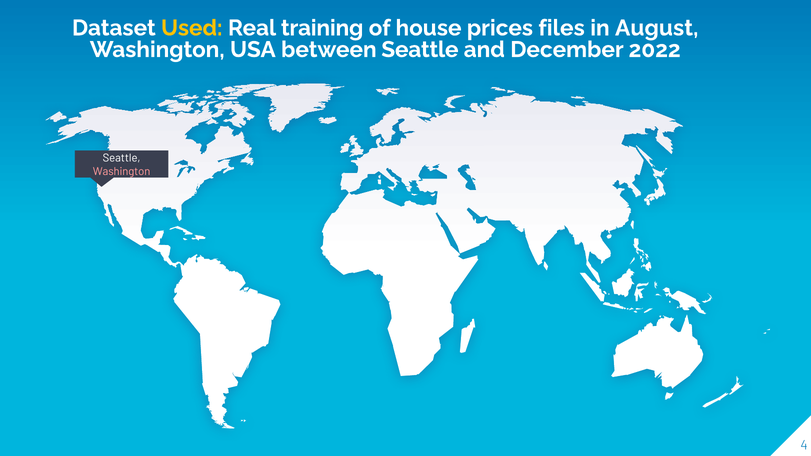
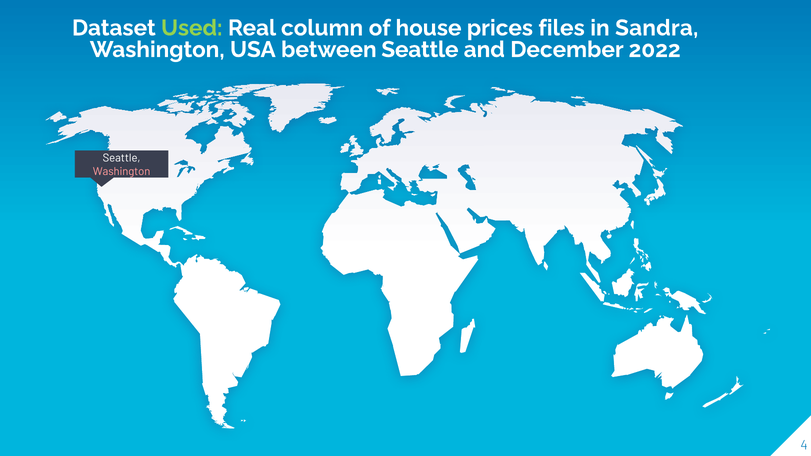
Used colour: yellow -> light green (192, 28)
training: training -> column (322, 28)
August: August -> Sandra (657, 28)
